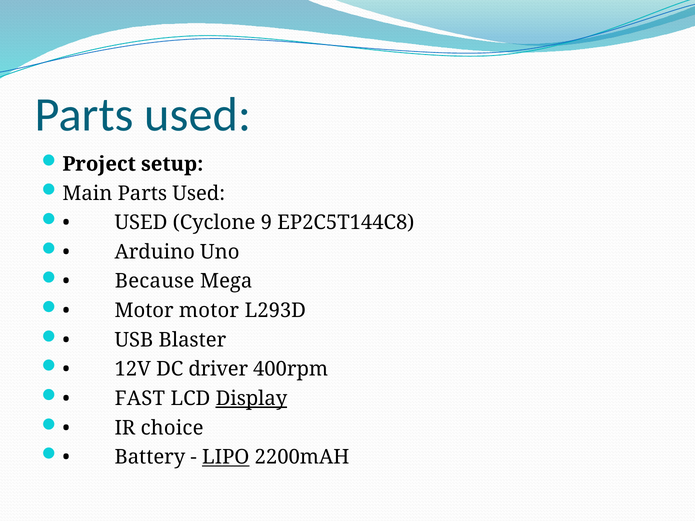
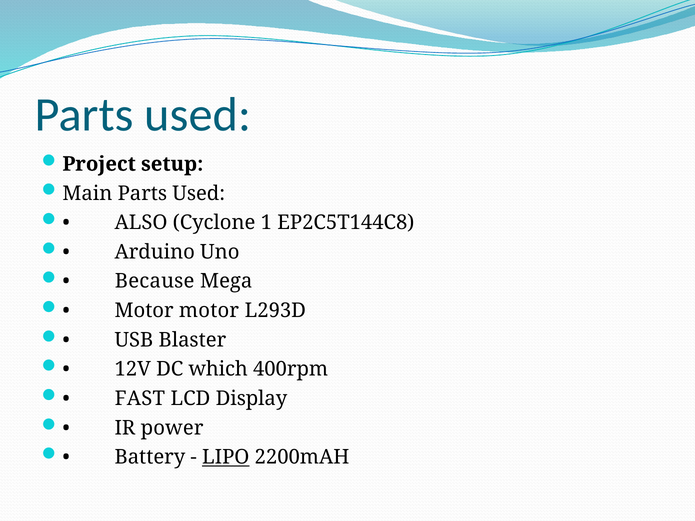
USED: USED -> ALSO (141, 223)
9: 9 -> 1 (266, 223)
driver: driver -> which (218, 369)
Display underline: present -> none (251, 399)
choice: choice -> power (172, 428)
